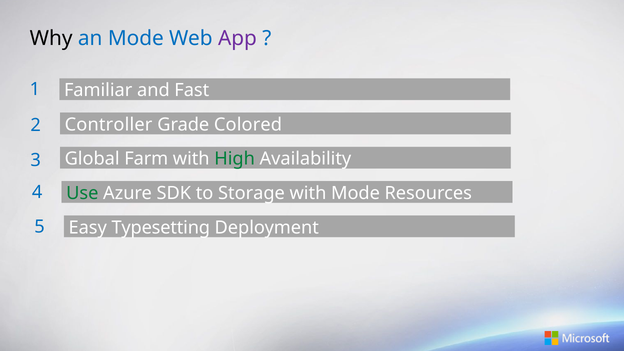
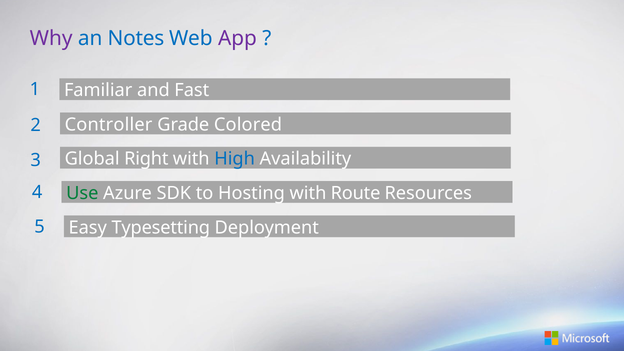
Why colour: black -> purple (51, 39)
an Mode: Mode -> Notes (136, 39)
Farm: Farm -> Right (146, 159)
High colour: green -> blue (235, 159)
Storage: Storage -> Hosting (251, 193)
with Mode: Mode -> Route (356, 193)
